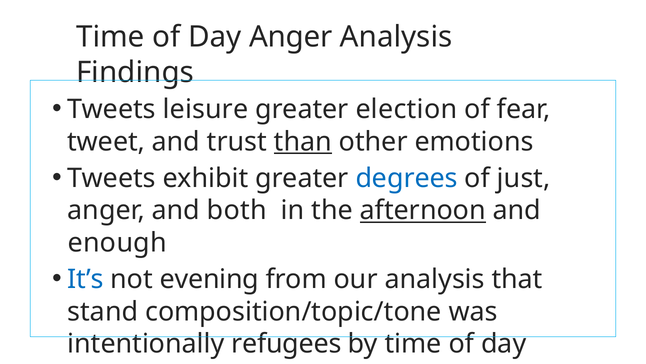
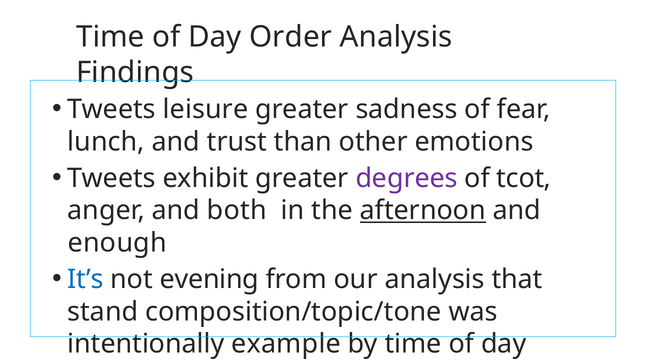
Day Anger: Anger -> Order (291, 37)
election: election -> sadness (407, 109)
tweet: tweet -> lunch (106, 142)
than underline: present -> none (303, 142)
degrees colour: blue -> purple (407, 178)
just: just -> tcot (524, 178)
refugees: refugees -> example (286, 343)
